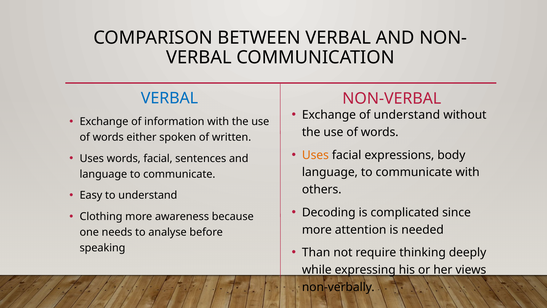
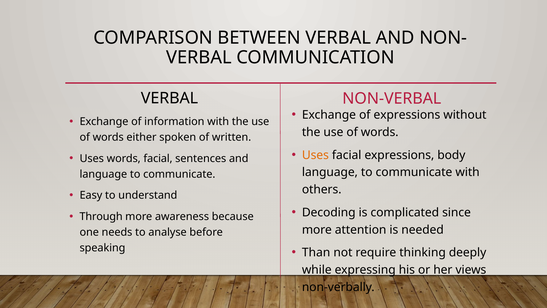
VERBAL colour: blue -> black (169, 98)
of understand: understand -> expressions (407, 115)
Clothing: Clothing -> Through (101, 216)
